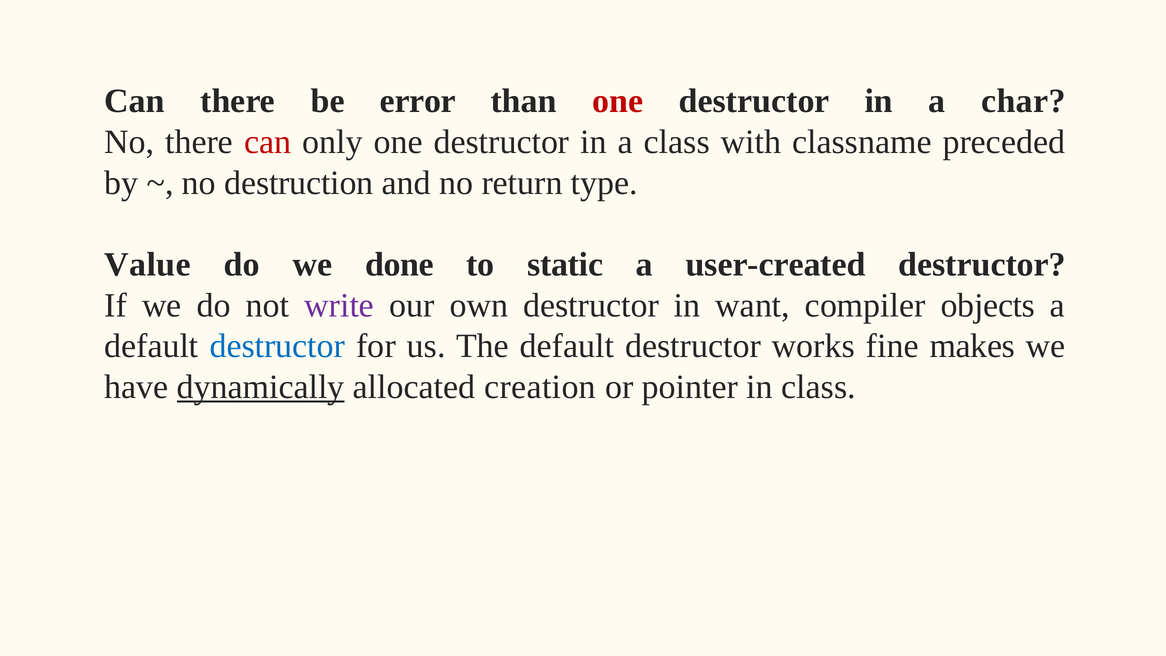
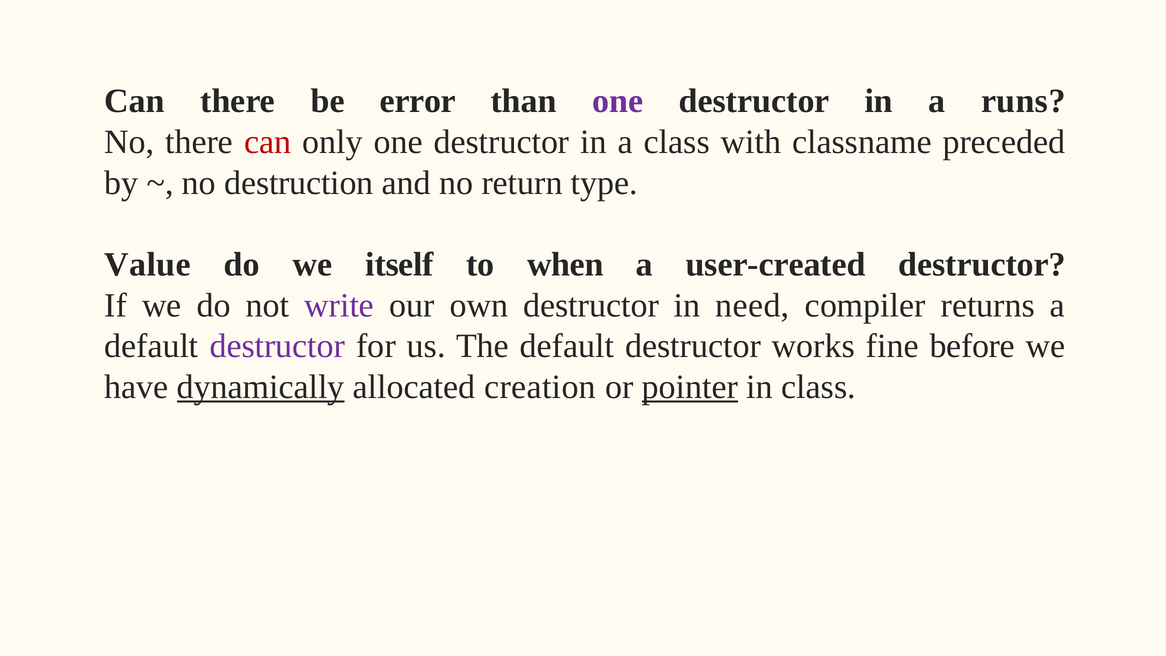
one colour: red -> purple (618, 101)
char: char -> runs (1023, 101)
done: done -> itself (400, 264)
static: static -> when (565, 264)
want: want -> need (752, 305)
objects: objects -> returns (988, 305)
destructor colour: blue -> purple (277, 346)
makes: makes -> before (972, 346)
pointer underline: none -> present (690, 387)
